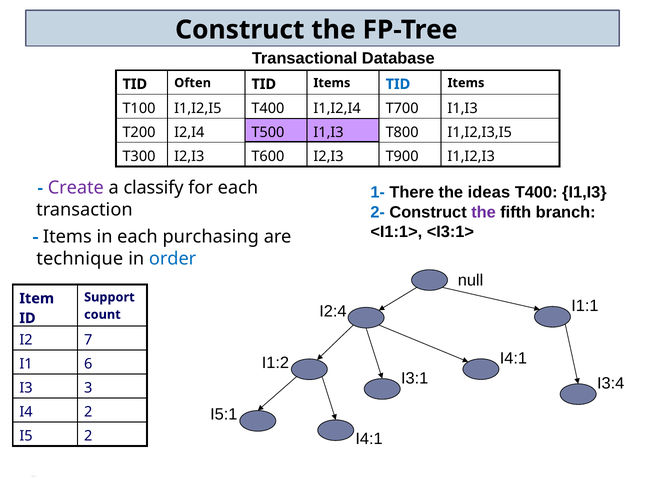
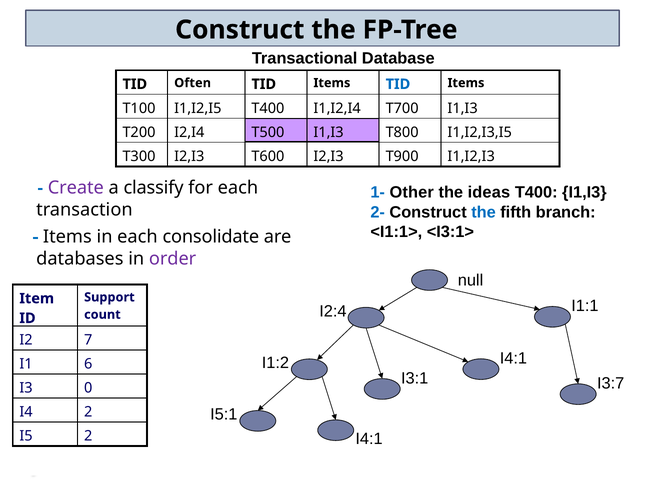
There: There -> Other (412, 193)
the colour: purple -> blue (484, 212)
purchasing: purchasing -> consolidate (211, 237)
technique: technique -> databases (80, 259)
order colour: blue -> purple (173, 259)
I3:4: I3:4 -> I3:7 (611, 384)
3: 3 -> 0 (88, 388)
